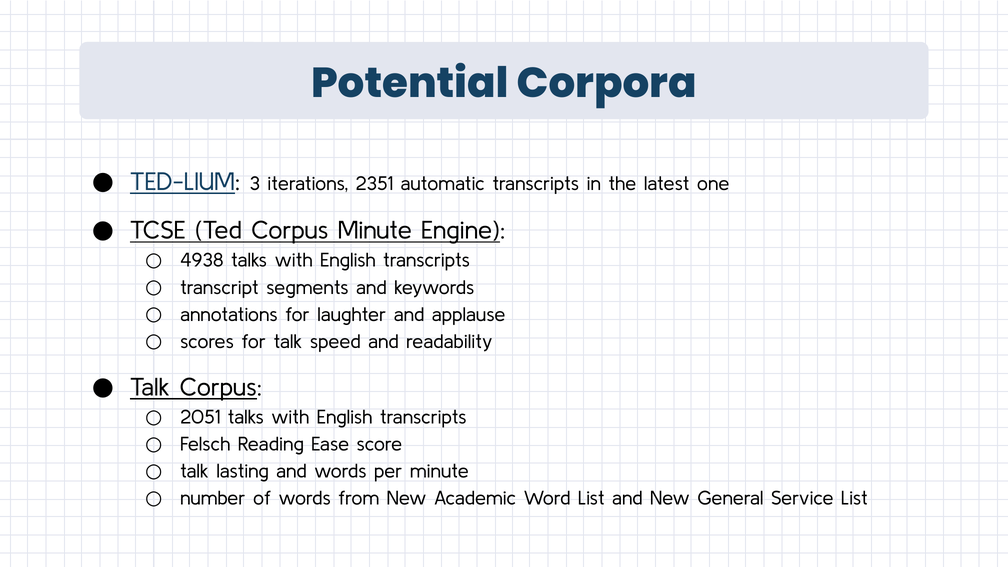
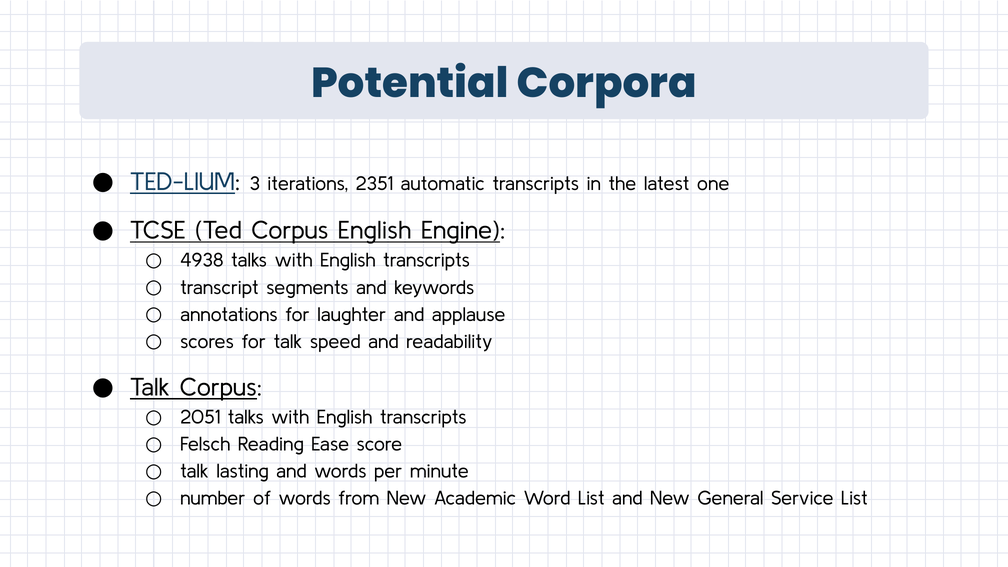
Corpus Minute: Minute -> English (375, 231)
